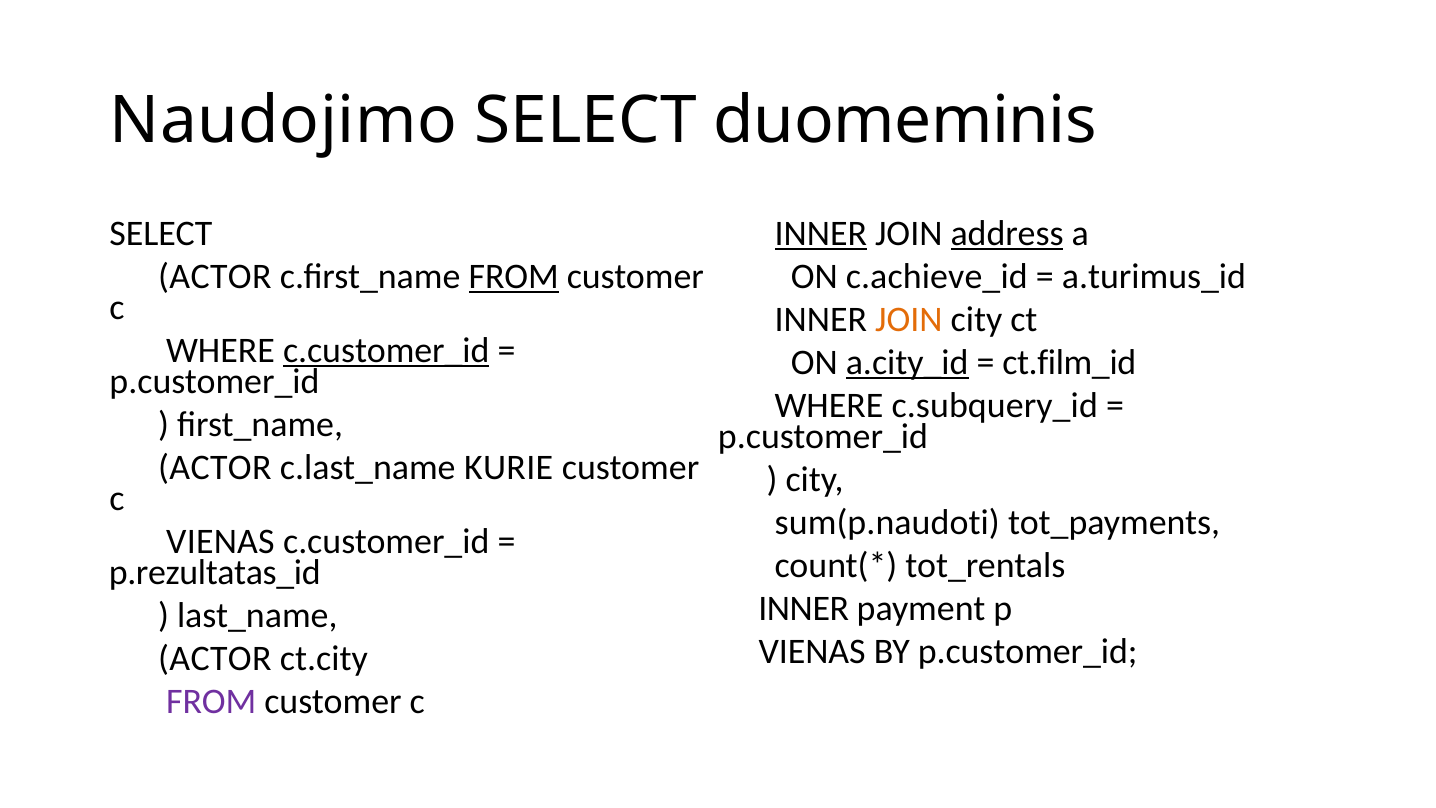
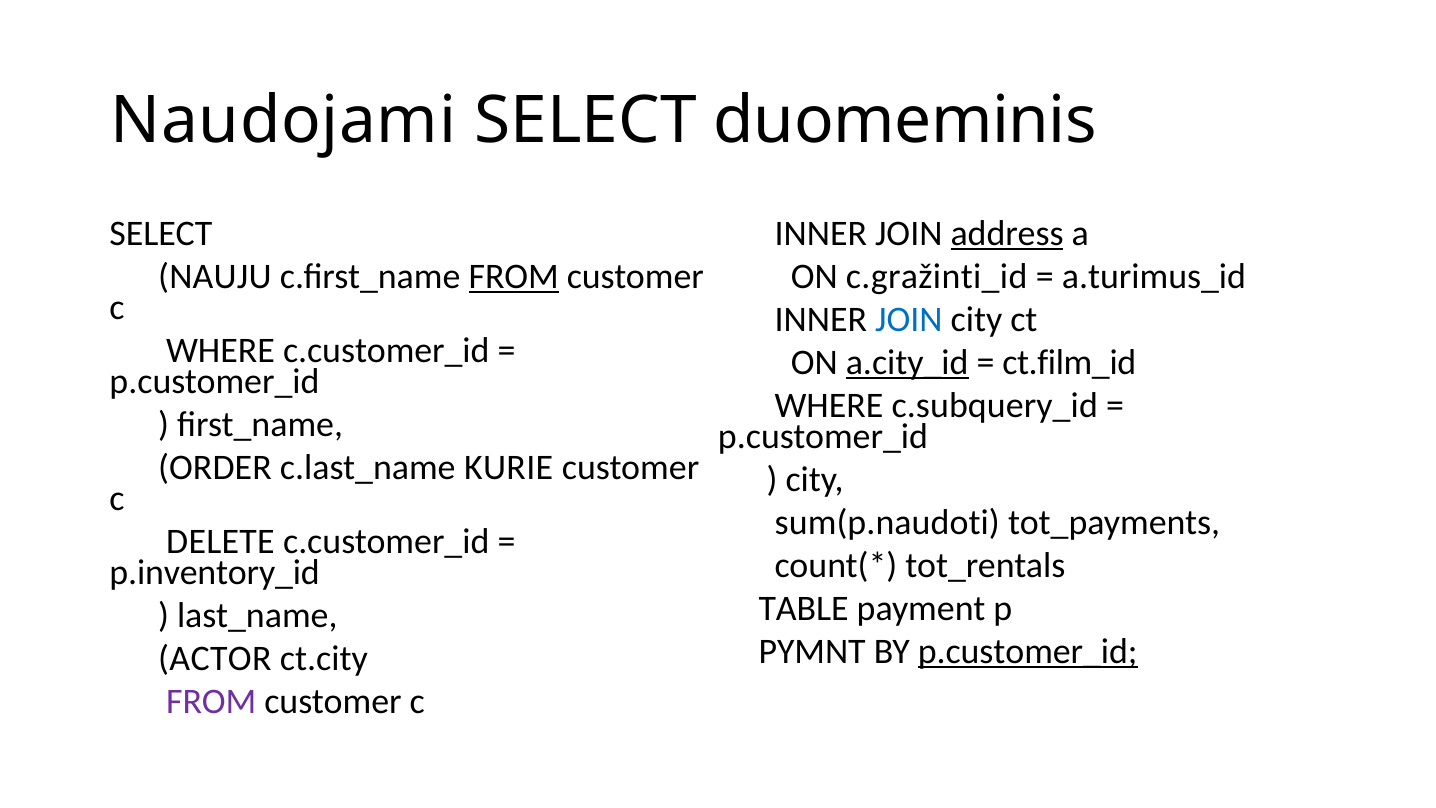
Naudojimo: Naudojimo -> Naudojami (283, 121)
INNER underline: present -> none (821, 233)
ACTOR: ACTOR -> NAUJU (215, 276)
c.achieve_id: c.achieve_id -> c.gražinti_id (937, 276)
JOIN colour: orange -> blue (909, 319)
c.customer_id underline: present -> none (386, 350)
ACTOR: ACTOR -> ORDER (215, 467)
VIENAS: VIENAS -> DELETE (220, 541)
p.rezultatas_id: p.rezultatas_id -> p.inventory_id (215, 572)
INNER: INNER -> TABLE (804, 608)
VIENAS: VIENAS -> PYMNT (812, 651)
p.customer_id underline: none -> present (1028, 651)
